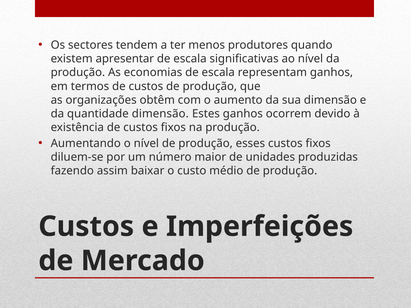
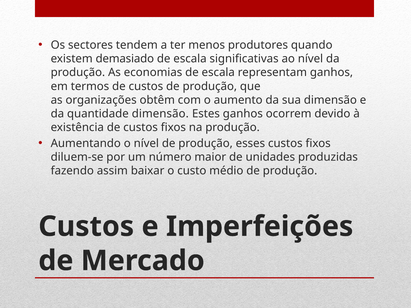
apresentar: apresentar -> demasiado (125, 59)
